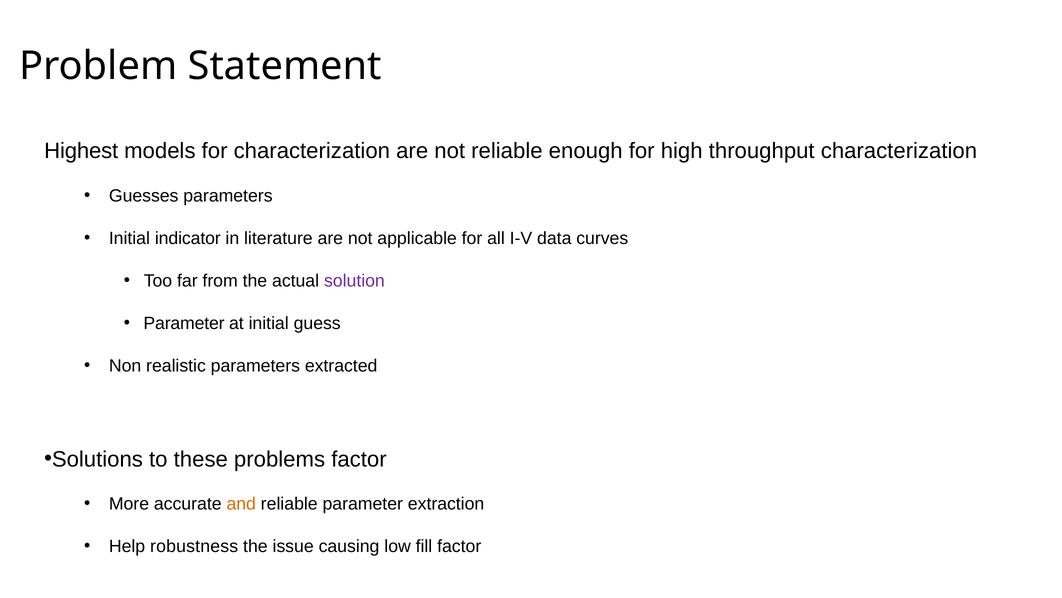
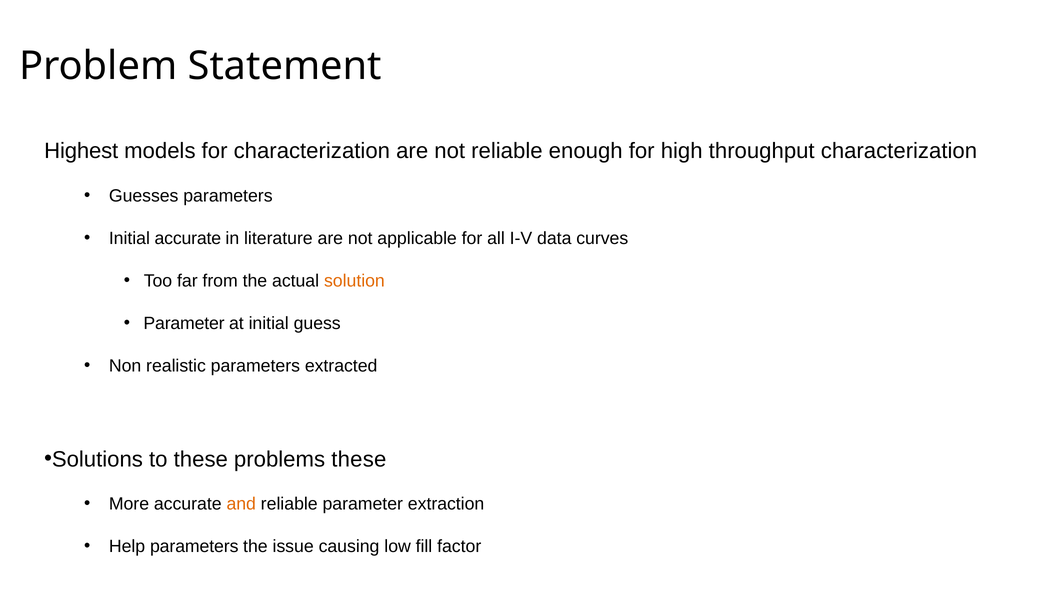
Initial indicator: indicator -> accurate (188, 238)
solution colour: purple -> orange (354, 281)
problems factor: factor -> these (359, 459)
Help robustness: robustness -> parameters (194, 546)
